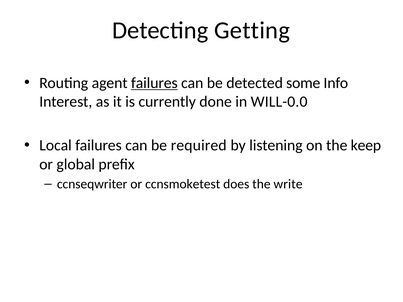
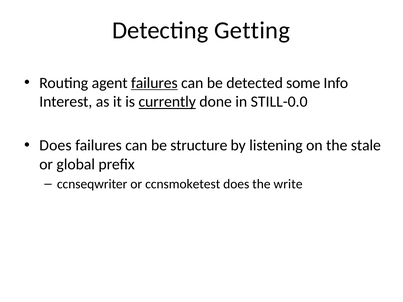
currently underline: none -> present (167, 102)
WILL-0.0: WILL-0.0 -> STILL-0.0 (279, 102)
Local: Local -> Does (55, 146)
required: required -> structure (199, 146)
keep: keep -> stale (366, 146)
